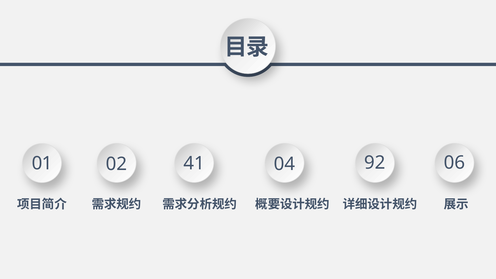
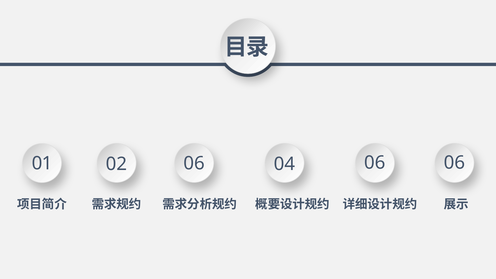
02 41: 41 -> 06 (194, 163)
04 92: 92 -> 06 (375, 163)
